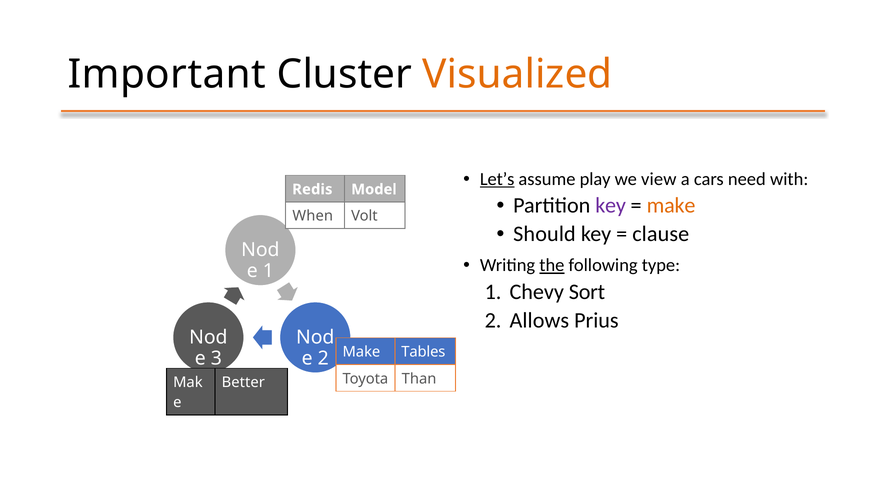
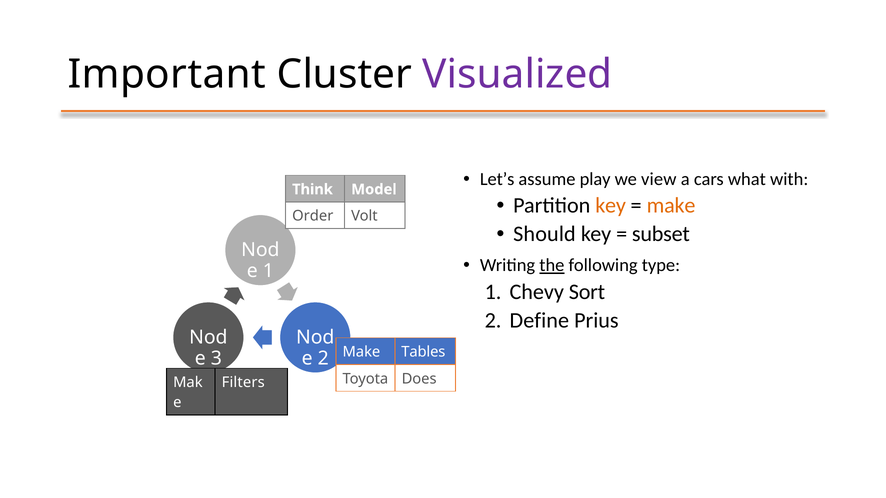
Visualized colour: orange -> purple (517, 74)
Let’s underline: present -> none (497, 179)
need: need -> what (747, 179)
Redis: Redis -> Think (312, 190)
key colour: purple -> orange (611, 206)
When: When -> Order (313, 216)
clause: clause -> subset (661, 234)
Allows: Allows -> Define (539, 321)
Than: Than -> Does (419, 379)
Better: Better -> Filters (243, 383)
